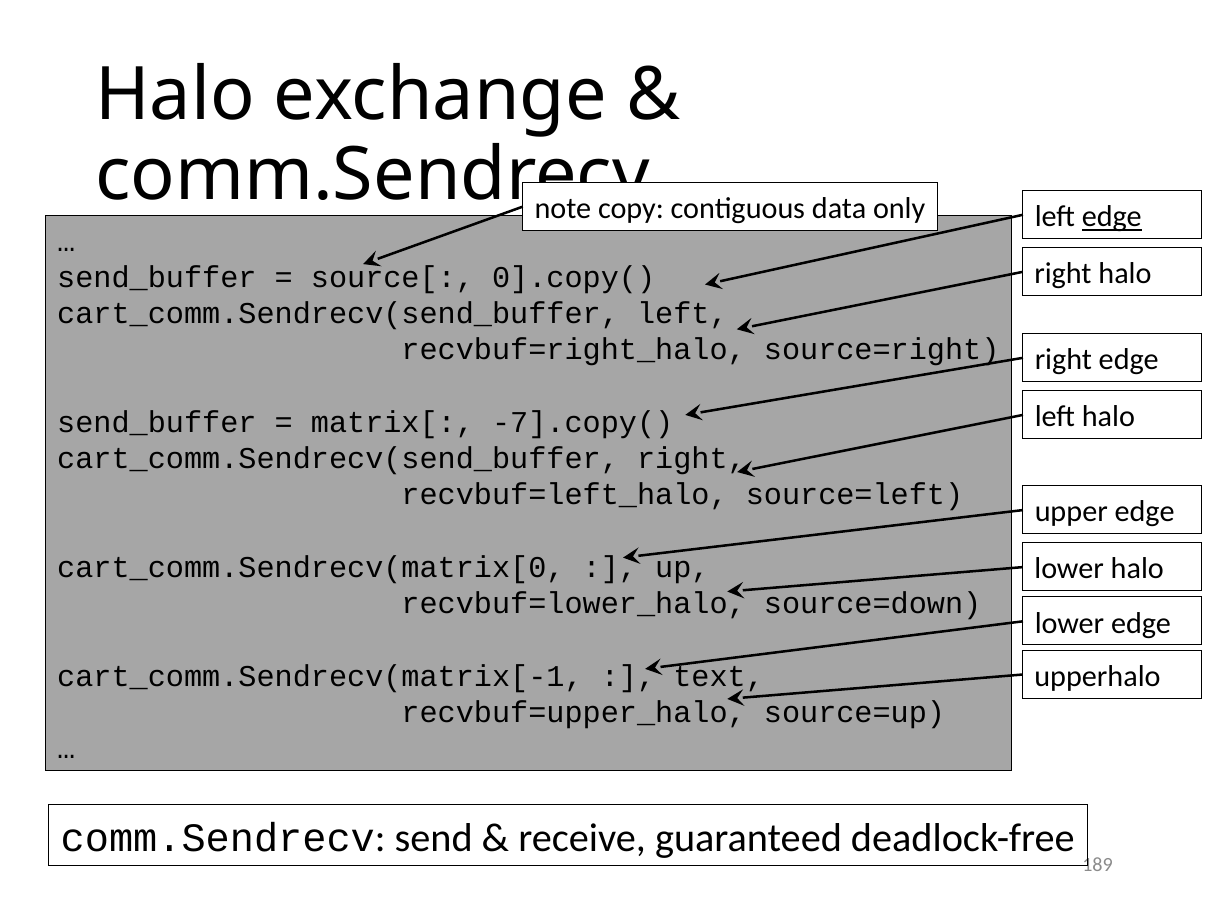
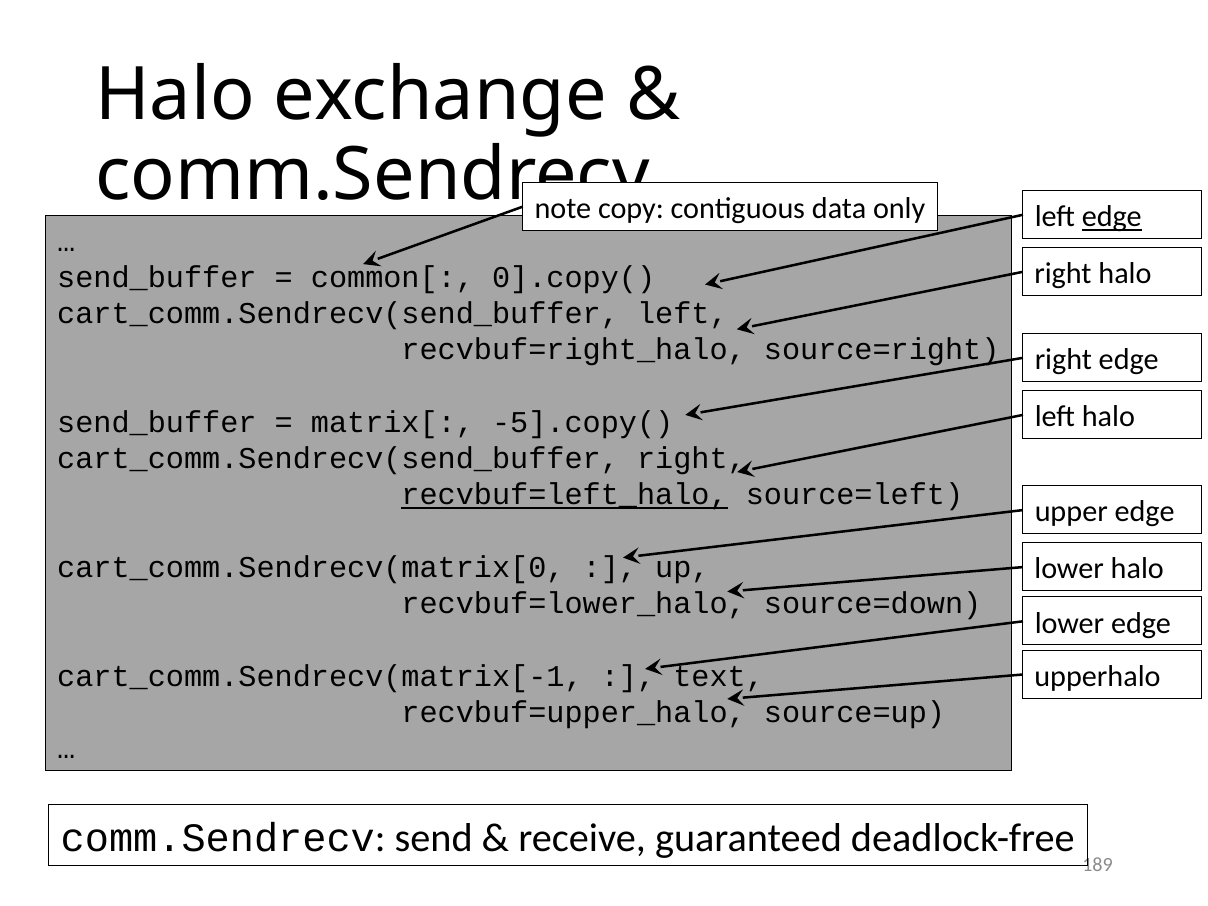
source[: source[ -> common[ (392, 278)
-7].copy(: -7].copy( -> -5].copy( (583, 422)
recvbuf=left_halo underline: none -> present (565, 495)
